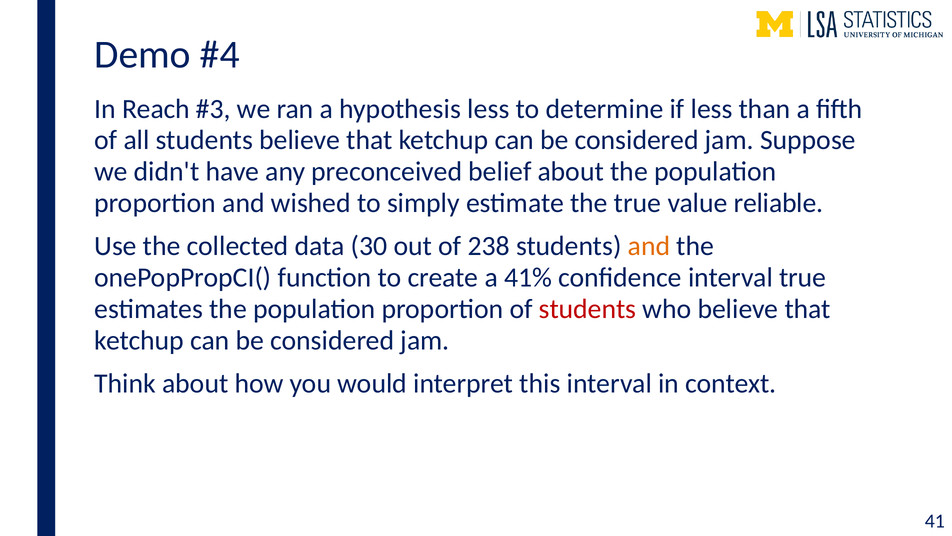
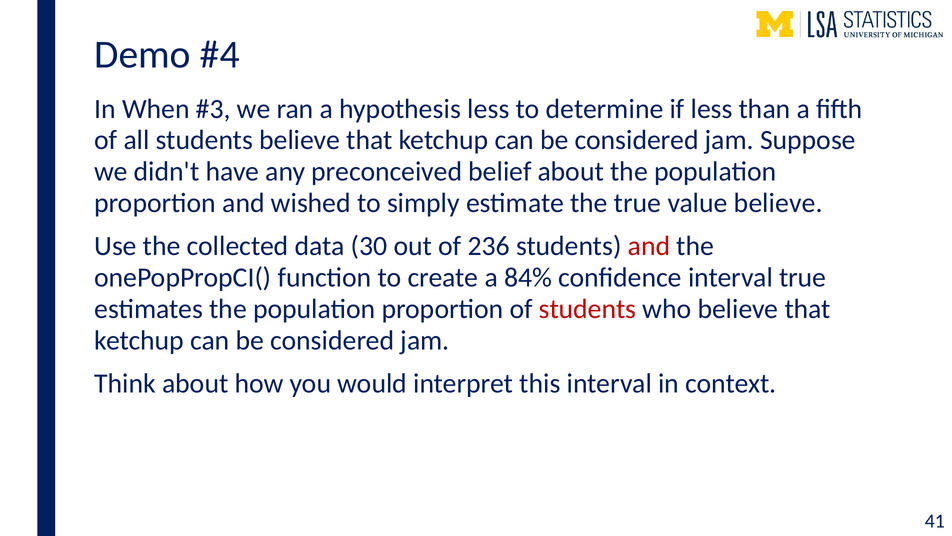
Reach: Reach -> When (156, 109)
value reliable: reliable -> believe (778, 203)
238: 238 -> 236 (489, 246)
and colour: orange -> red (649, 246)
41%: 41% -> 84% (528, 277)
